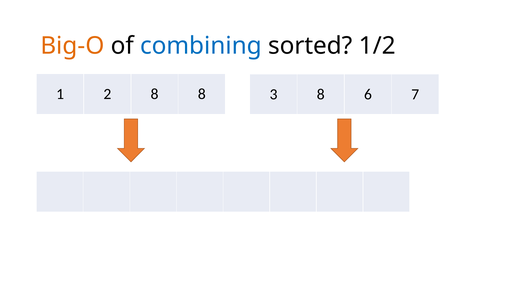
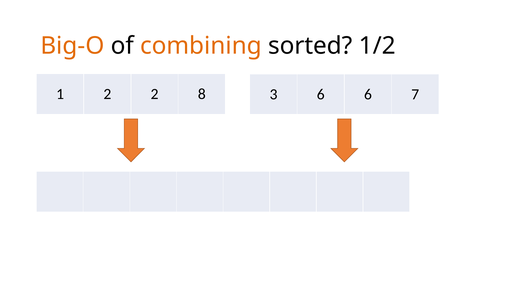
combining colour: blue -> orange (201, 46)
2 8: 8 -> 2 (155, 94)
3 8: 8 -> 6 (321, 94)
